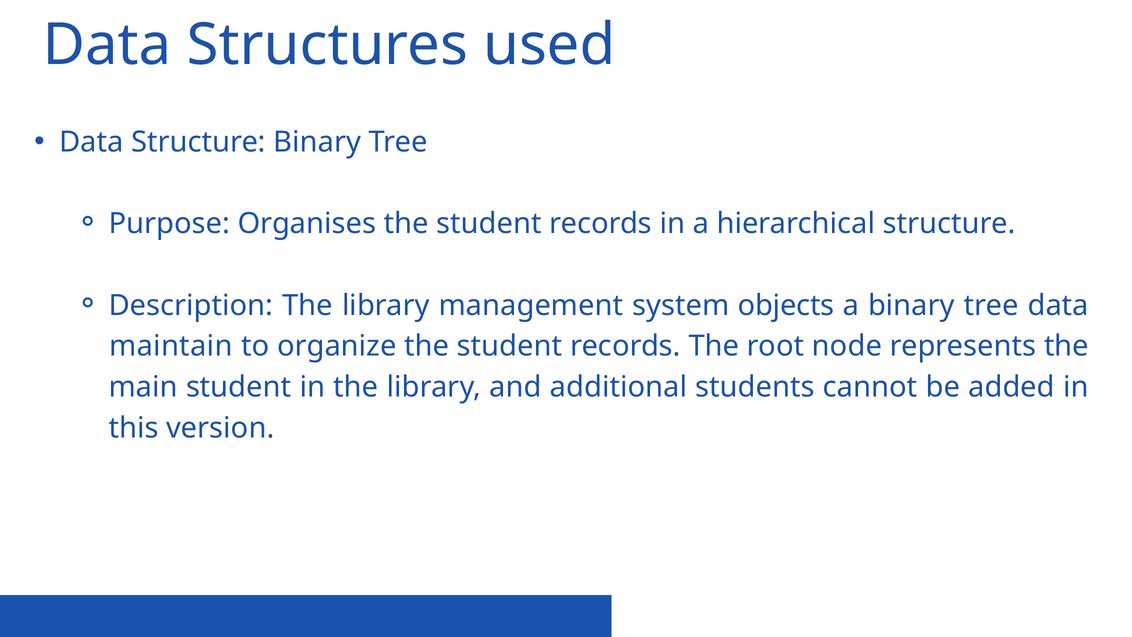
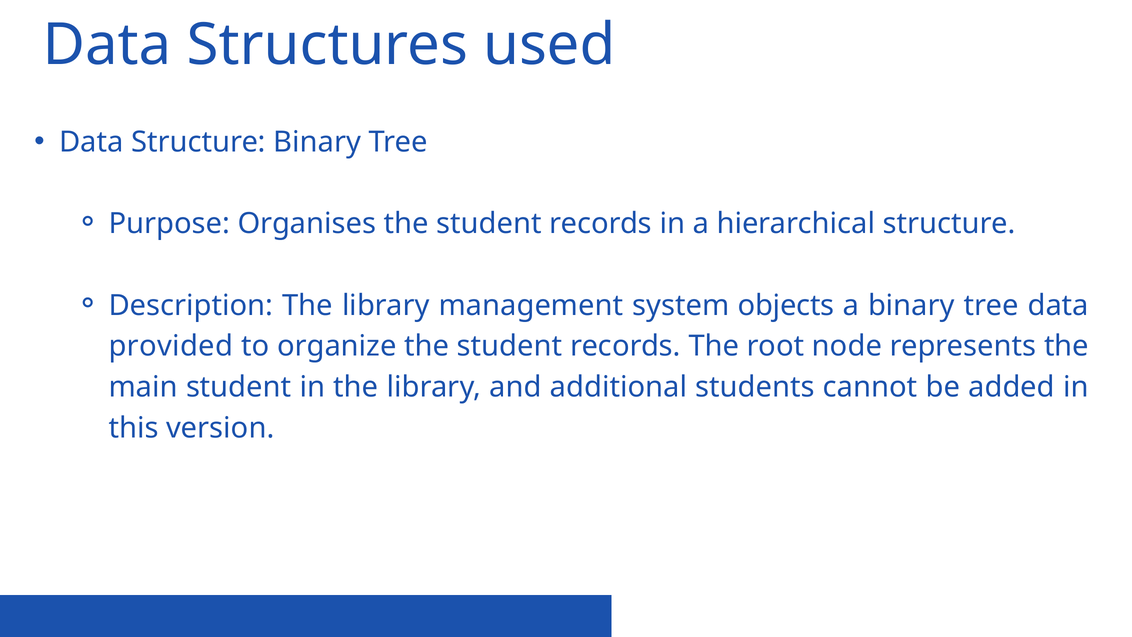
maintain: maintain -> provided (171, 346)
